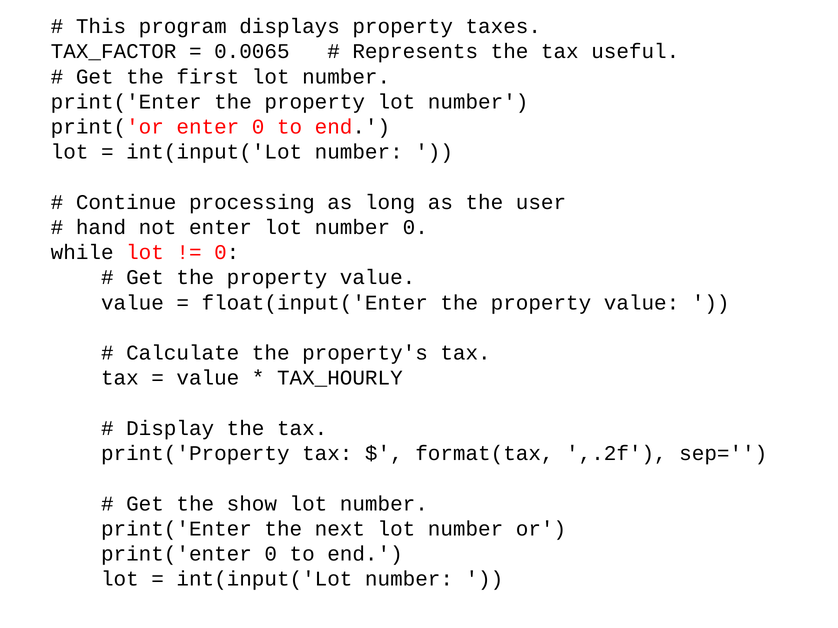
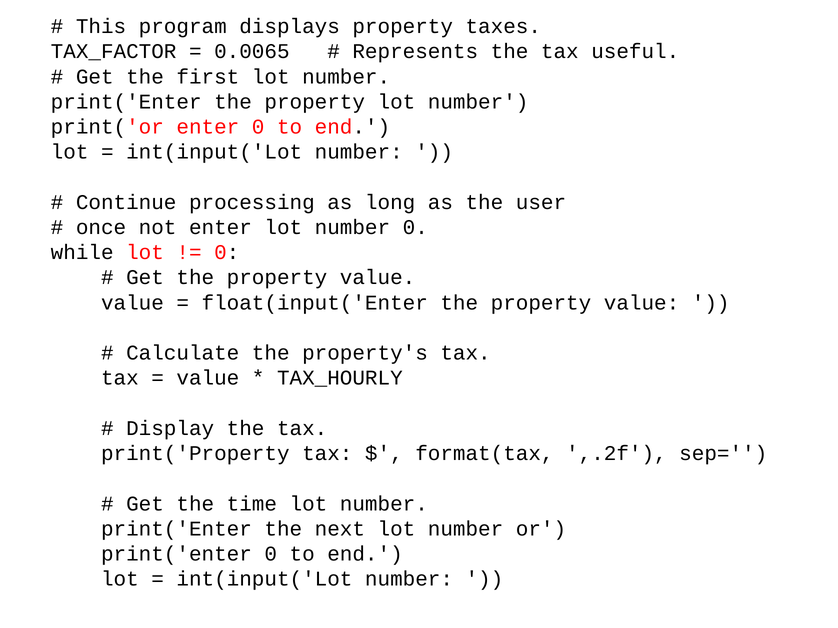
hand: hand -> once (101, 228)
show: show -> time (252, 504)
